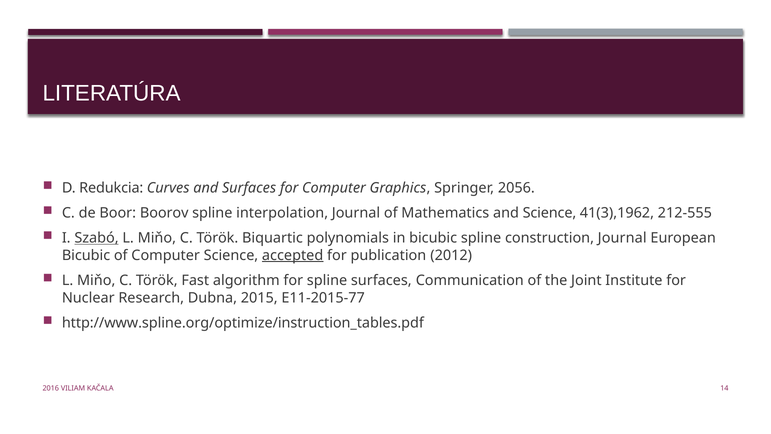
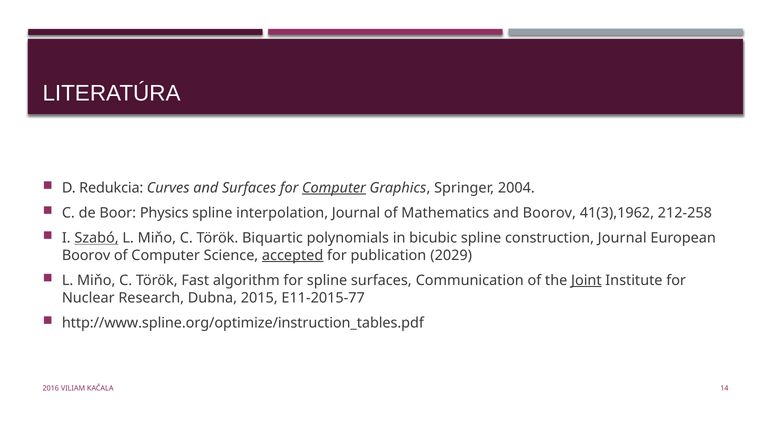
Computer underline: none -> present (334, 188)
2056: 2056 -> 2004 (516, 188)
Boorov: Boorov -> Physics (164, 213)
and Science: Science -> Boorov (549, 213)
212-555: 212-555 -> 212-258 (685, 213)
Bicubic: Bicubic -> Boorov (86, 255)
2012: 2012 -> 2029 (451, 255)
Joint underline: none -> present (586, 280)
